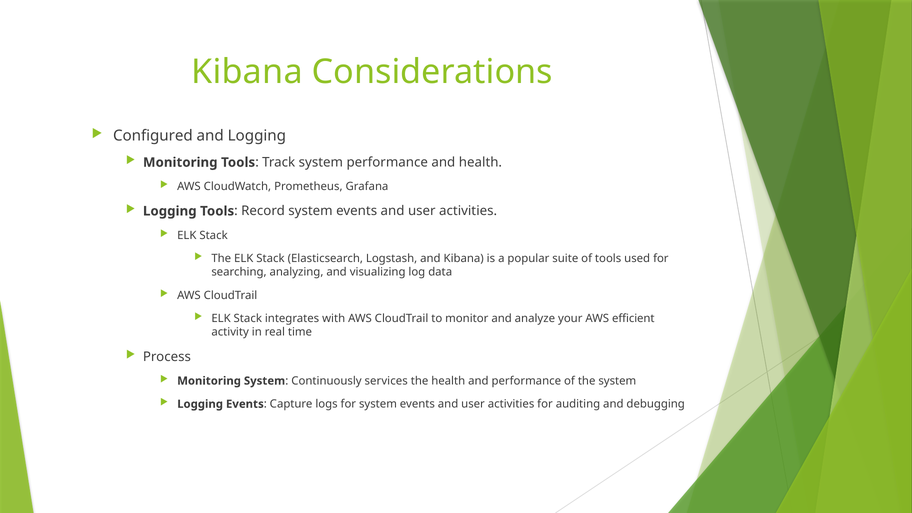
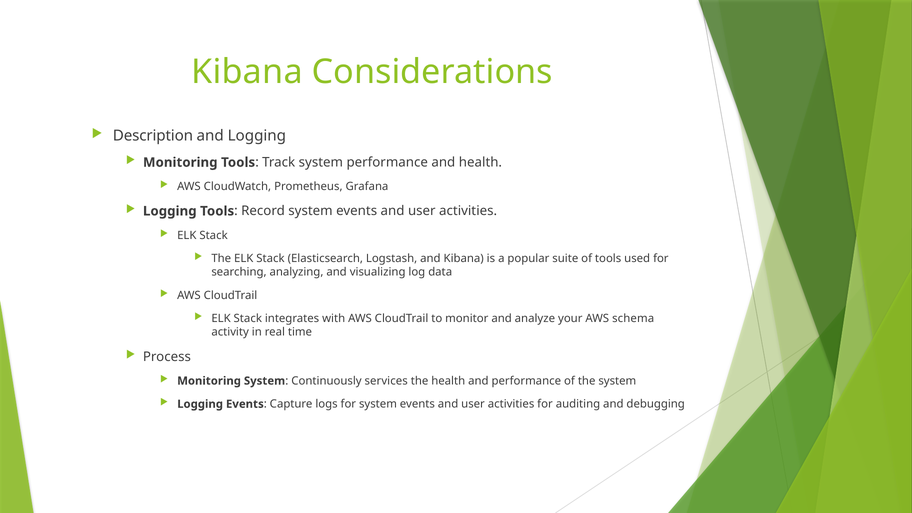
Configured: Configured -> Description (153, 136)
efficient: efficient -> schema (633, 318)
